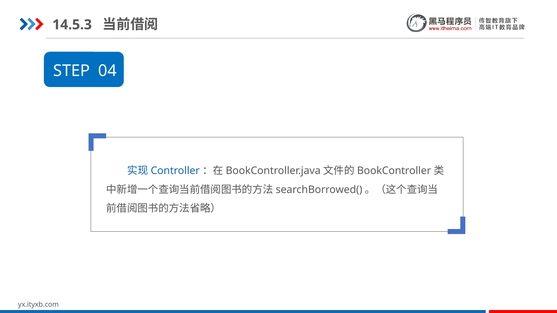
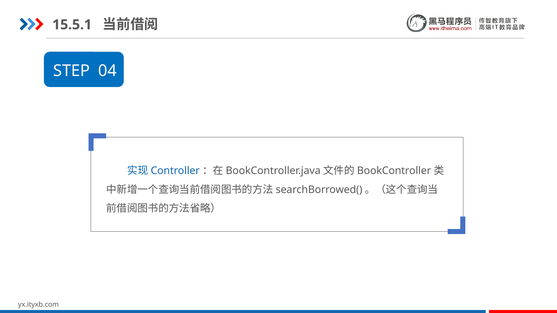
14.5.3: 14.5.3 -> 15.5.1 (72, 25)
